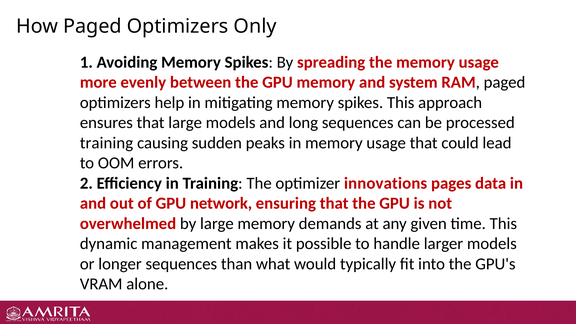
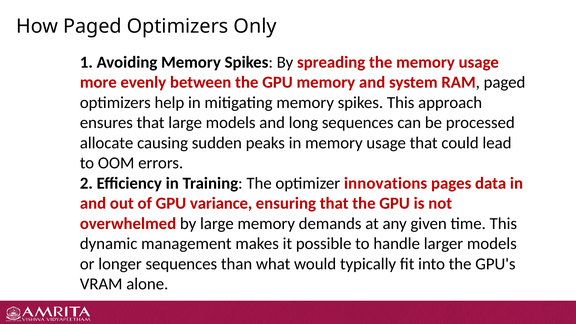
training: training -> allocate (107, 143)
network: network -> variance (221, 203)
